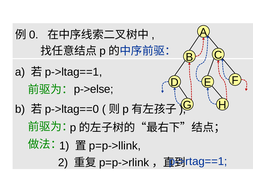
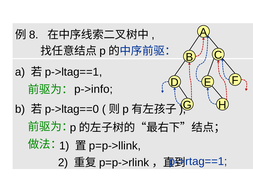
0: 0 -> 8 (34, 35)
p->else: p->else -> p->info (94, 89)
